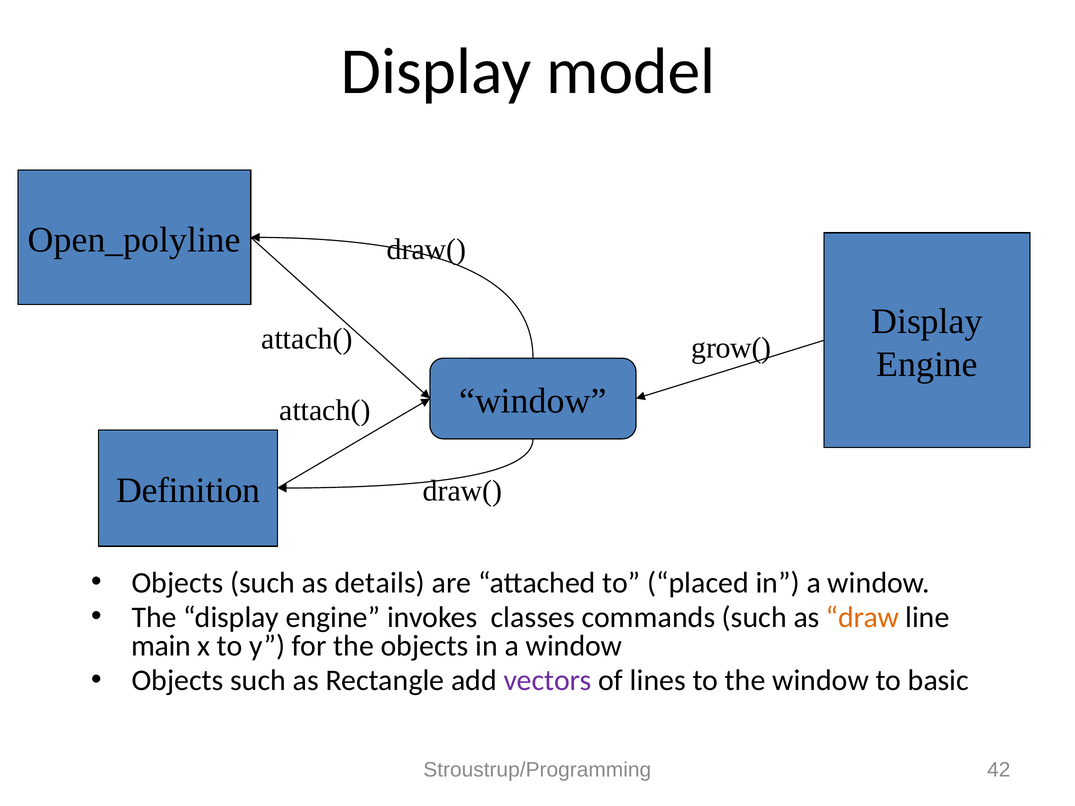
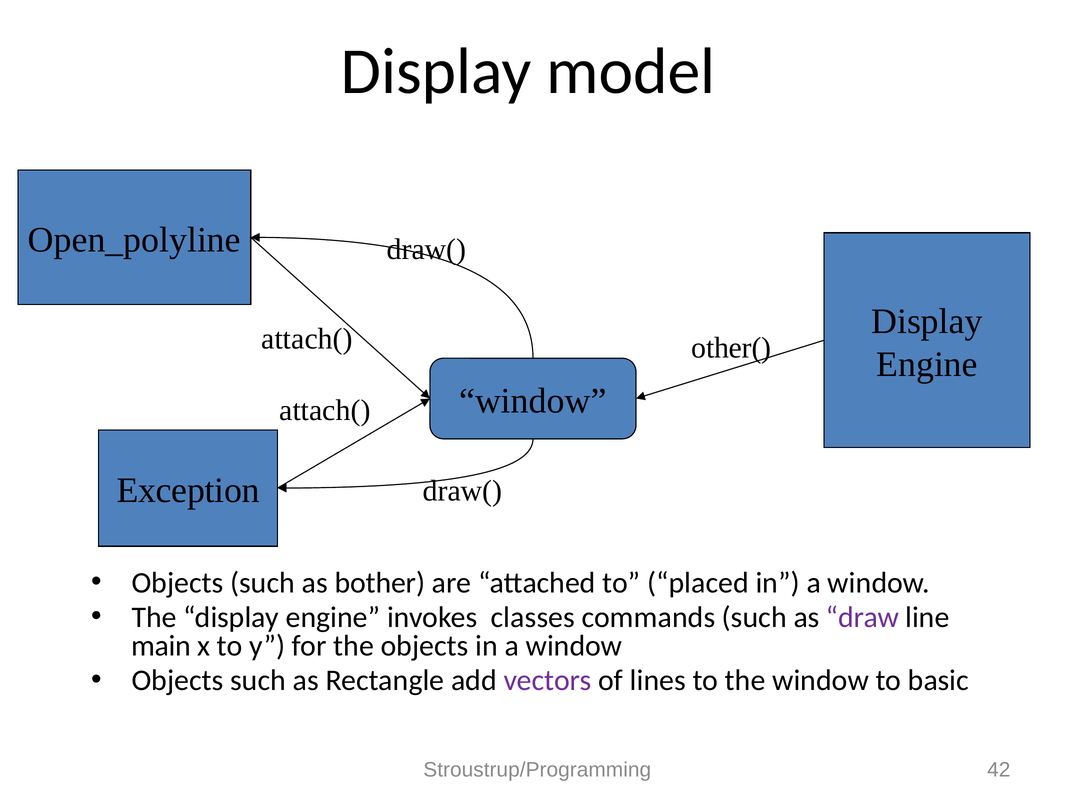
grow(: grow( -> other( (731, 348)
Definition: Definition -> Exception (188, 491)
details: details -> bother (380, 583)
draw colour: orange -> purple (862, 617)
